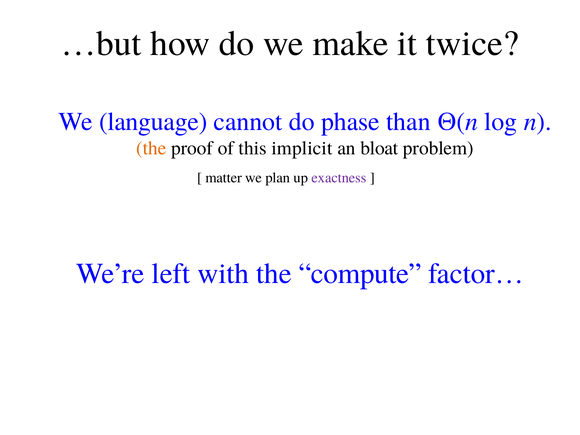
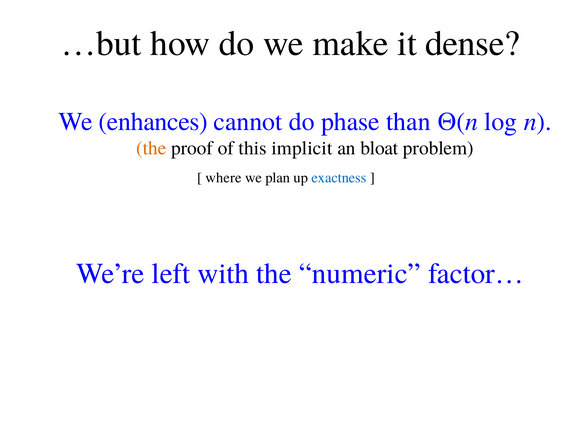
twice: twice -> dense (473, 44)
language: language -> enhances (153, 122)
matter: matter -> where (224, 178)
exactness colour: purple -> blue (339, 178)
compute: compute -> numeric (360, 274)
